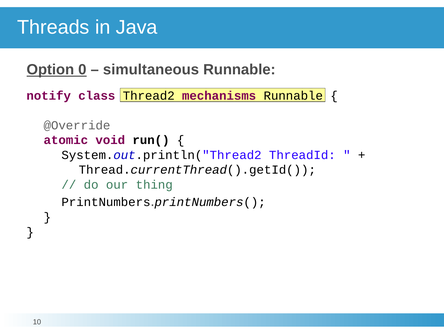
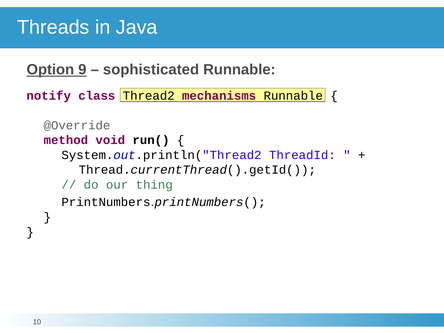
0: 0 -> 9 (82, 70)
simultaneous: simultaneous -> sophisticated (151, 70)
atomic: atomic -> method (66, 140)
